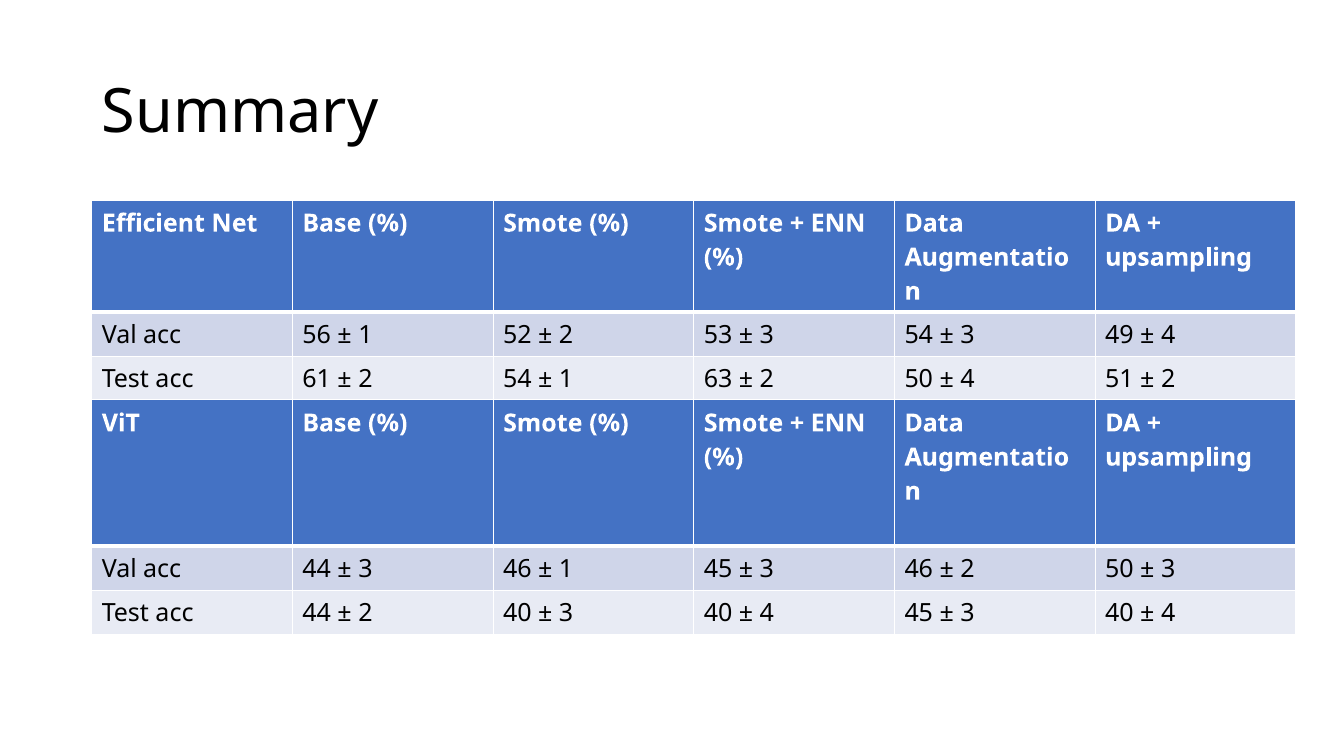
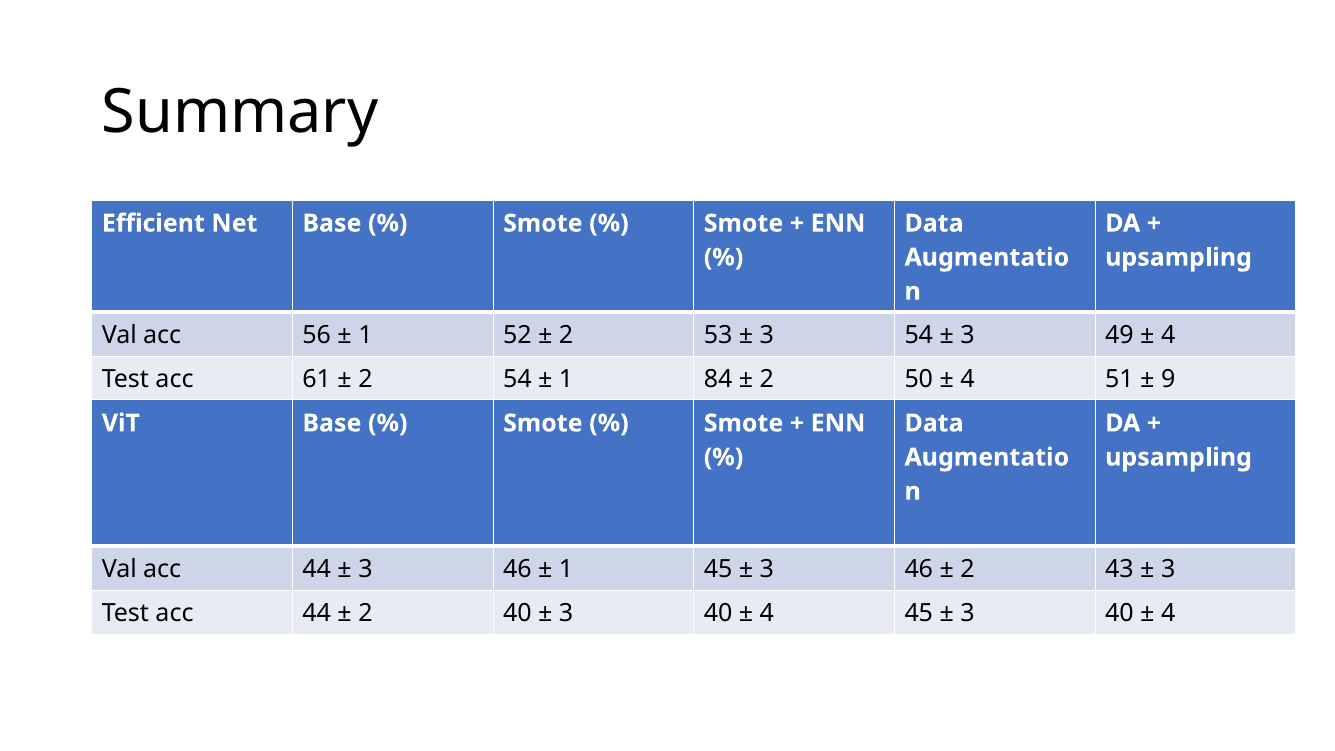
63: 63 -> 84 (718, 380)
2: 2 -> 9 (1168, 380)
50: 50 -> 43 (1119, 569)
